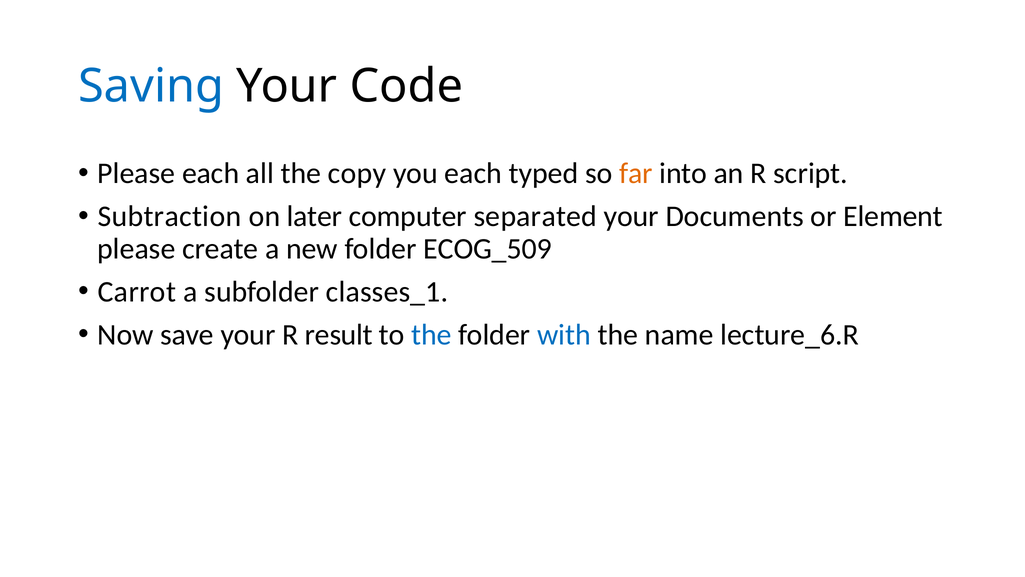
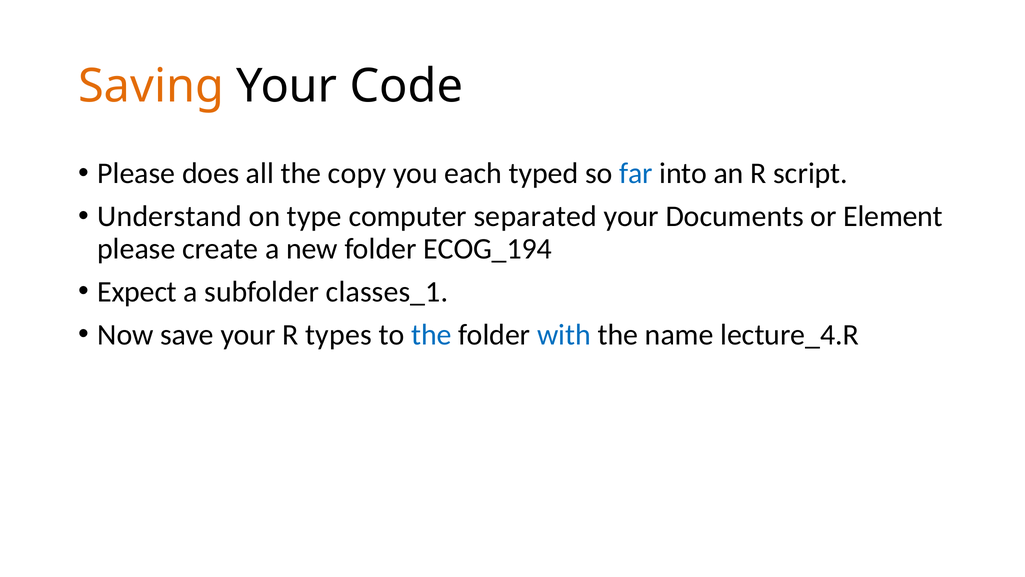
Saving colour: blue -> orange (151, 86)
Please each: each -> does (211, 173)
far colour: orange -> blue (636, 173)
Subtraction: Subtraction -> Understand (170, 216)
later: later -> type (314, 216)
ECOG_509: ECOG_509 -> ECOG_194 (488, 249)
Carrot: Carrot -> Expect (137, 292)
result: result -> types (339, 335)
lecture_6.R: lecture_6.R -> lecture_4.R (790, 335)
